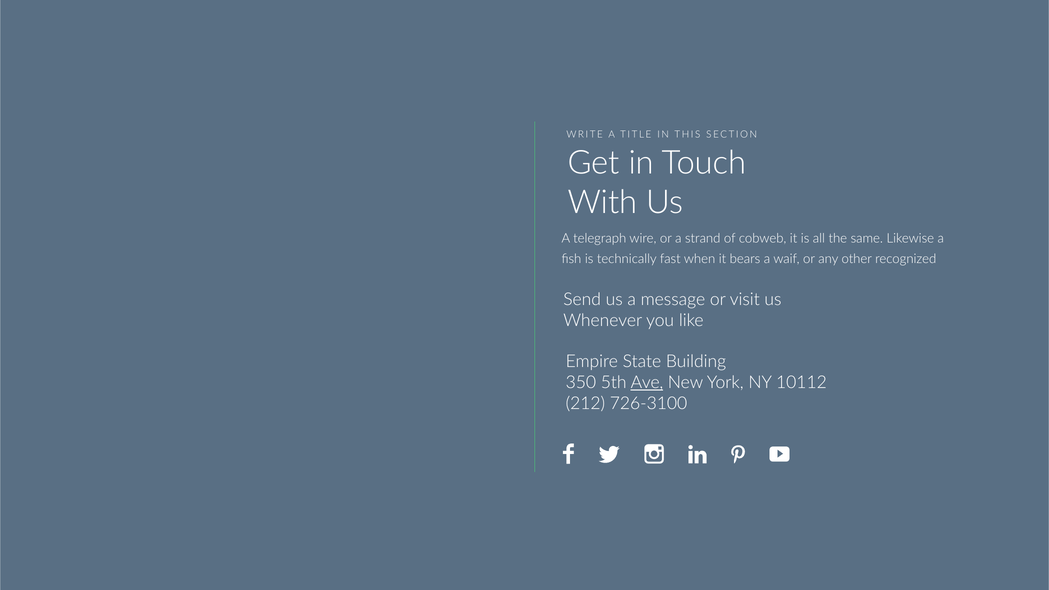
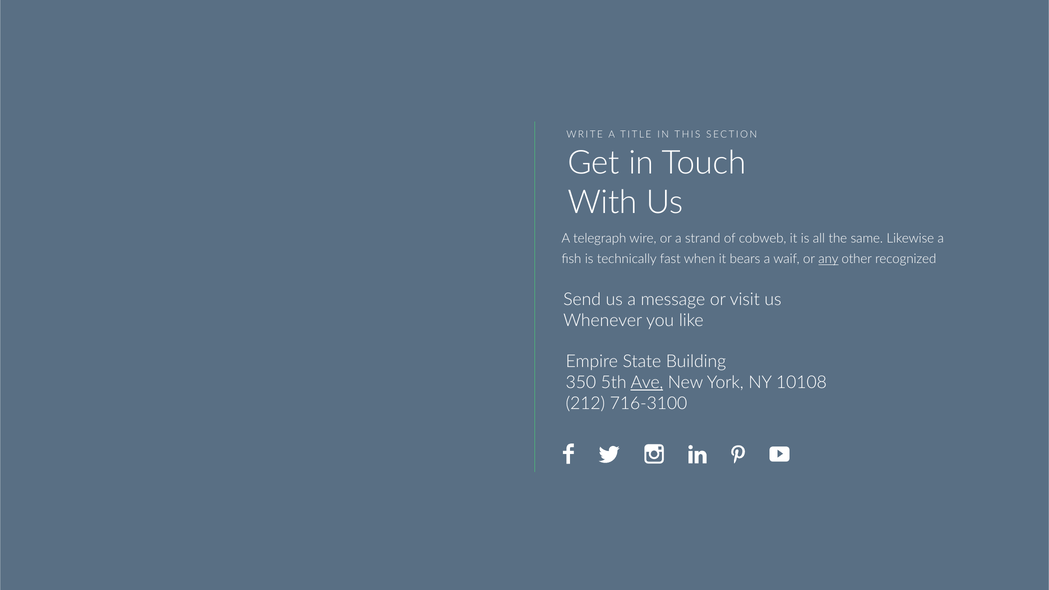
any underline: none -> present (828, 259)
10112: 10112 -> 10108 (801, 382)
726-3100: 726-3100 -> 716-3100 (649, 403)
